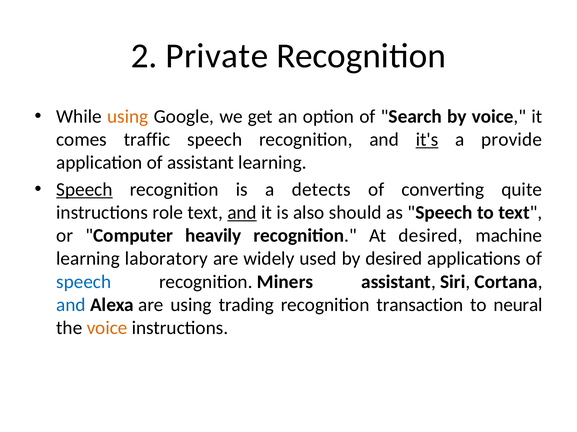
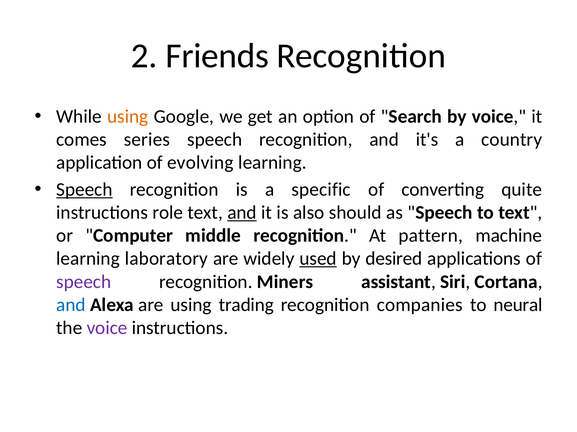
Private: Private -> Friends (217, 56)
traffic: traffic -> series (147, 140)
it's underline: present -> none (427, 140)
provide: provide -> country (512, 140)
of assistant: assistant -> evolving (200, 163)
detects: detects -> specific (321, 190)
heavily: heavily -> middle (213, 236)
At desired: desired -> pattern (431, 236)
used underline: none -> present (318, 259)
speech colour: blue -> purple (84, 282)
transaction: transaction -> companies (420, 305)
voice colour: orange -> purple (107, 328)
